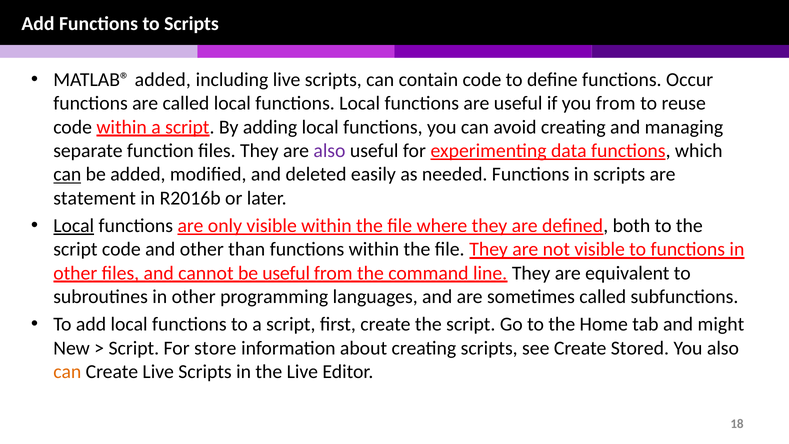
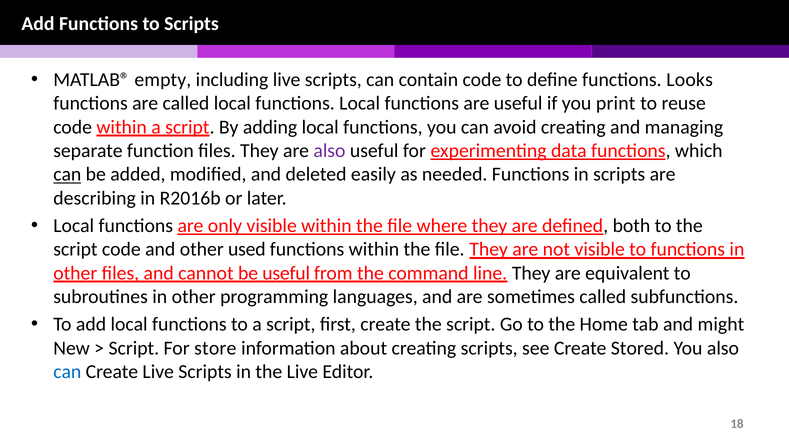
MATLAB® added: added -> empty (163, 80)
Occur: Occur -> Looks (690, 80)
you from: from -> print (616, 103)
statement: statement -> describing (95, 198)
Local underline: present -> none (74, 226)
than: than -> used (247, 249)
can colour: orange -> blue (67, 372)
